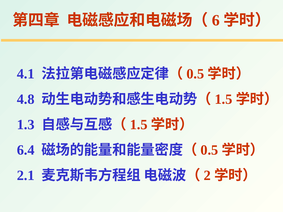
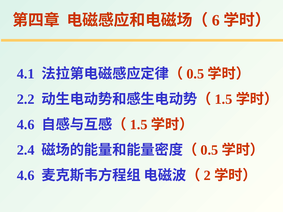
4.8: 4.8 -> 2.2 (26, 99)
1.3: 1.3 -> 4.6 (26, 125)
6.4: 6.4 -> 2.4 (26, 150)
2.1: 2.1 -> 4.6 (26, 176)
